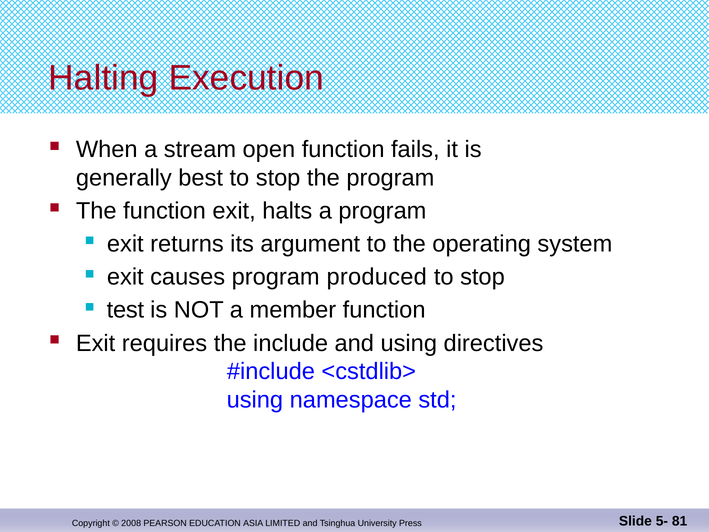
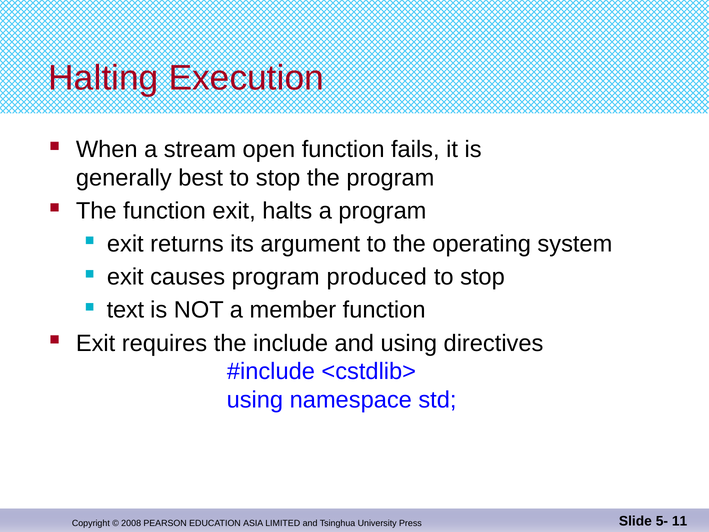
test: test -> text (125, 310)
81: 81 -> 11 (680, 521)
